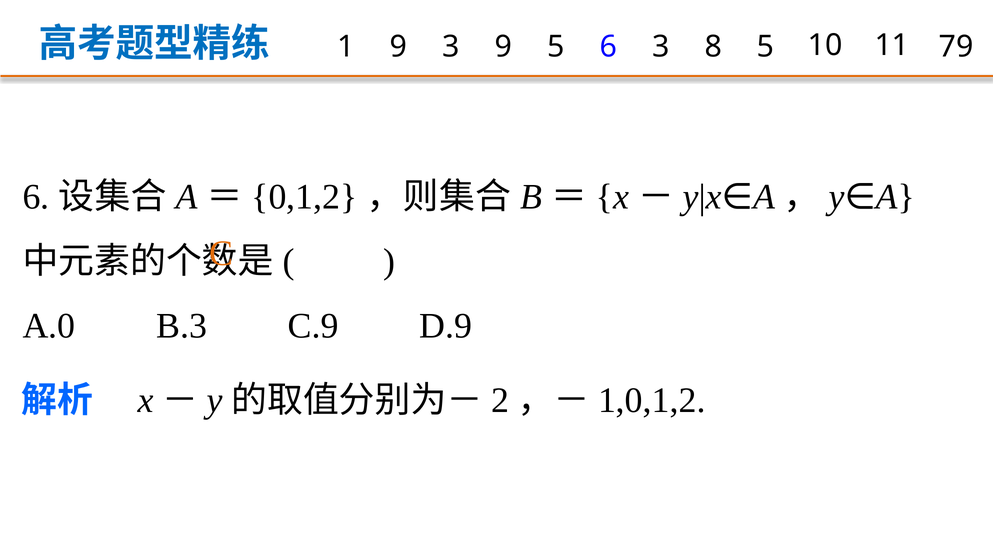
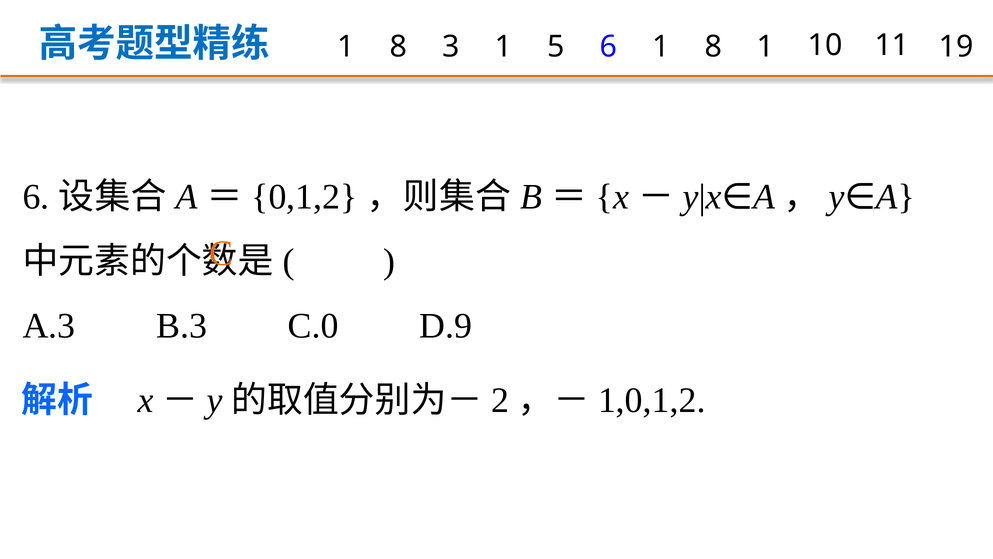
9: 9 -> 8 (399, 47)
3 9: 9 -> 1 (503, 47)
6 3: 3 -> 1 (661, 47)
8 5: 5 -> 1 (766, 47)
79: 79 -> 19 (956, 47)
A.0: A.0 -> A.3 (49, 326)
C.9: C.9 -> C.0 (313, 326)
